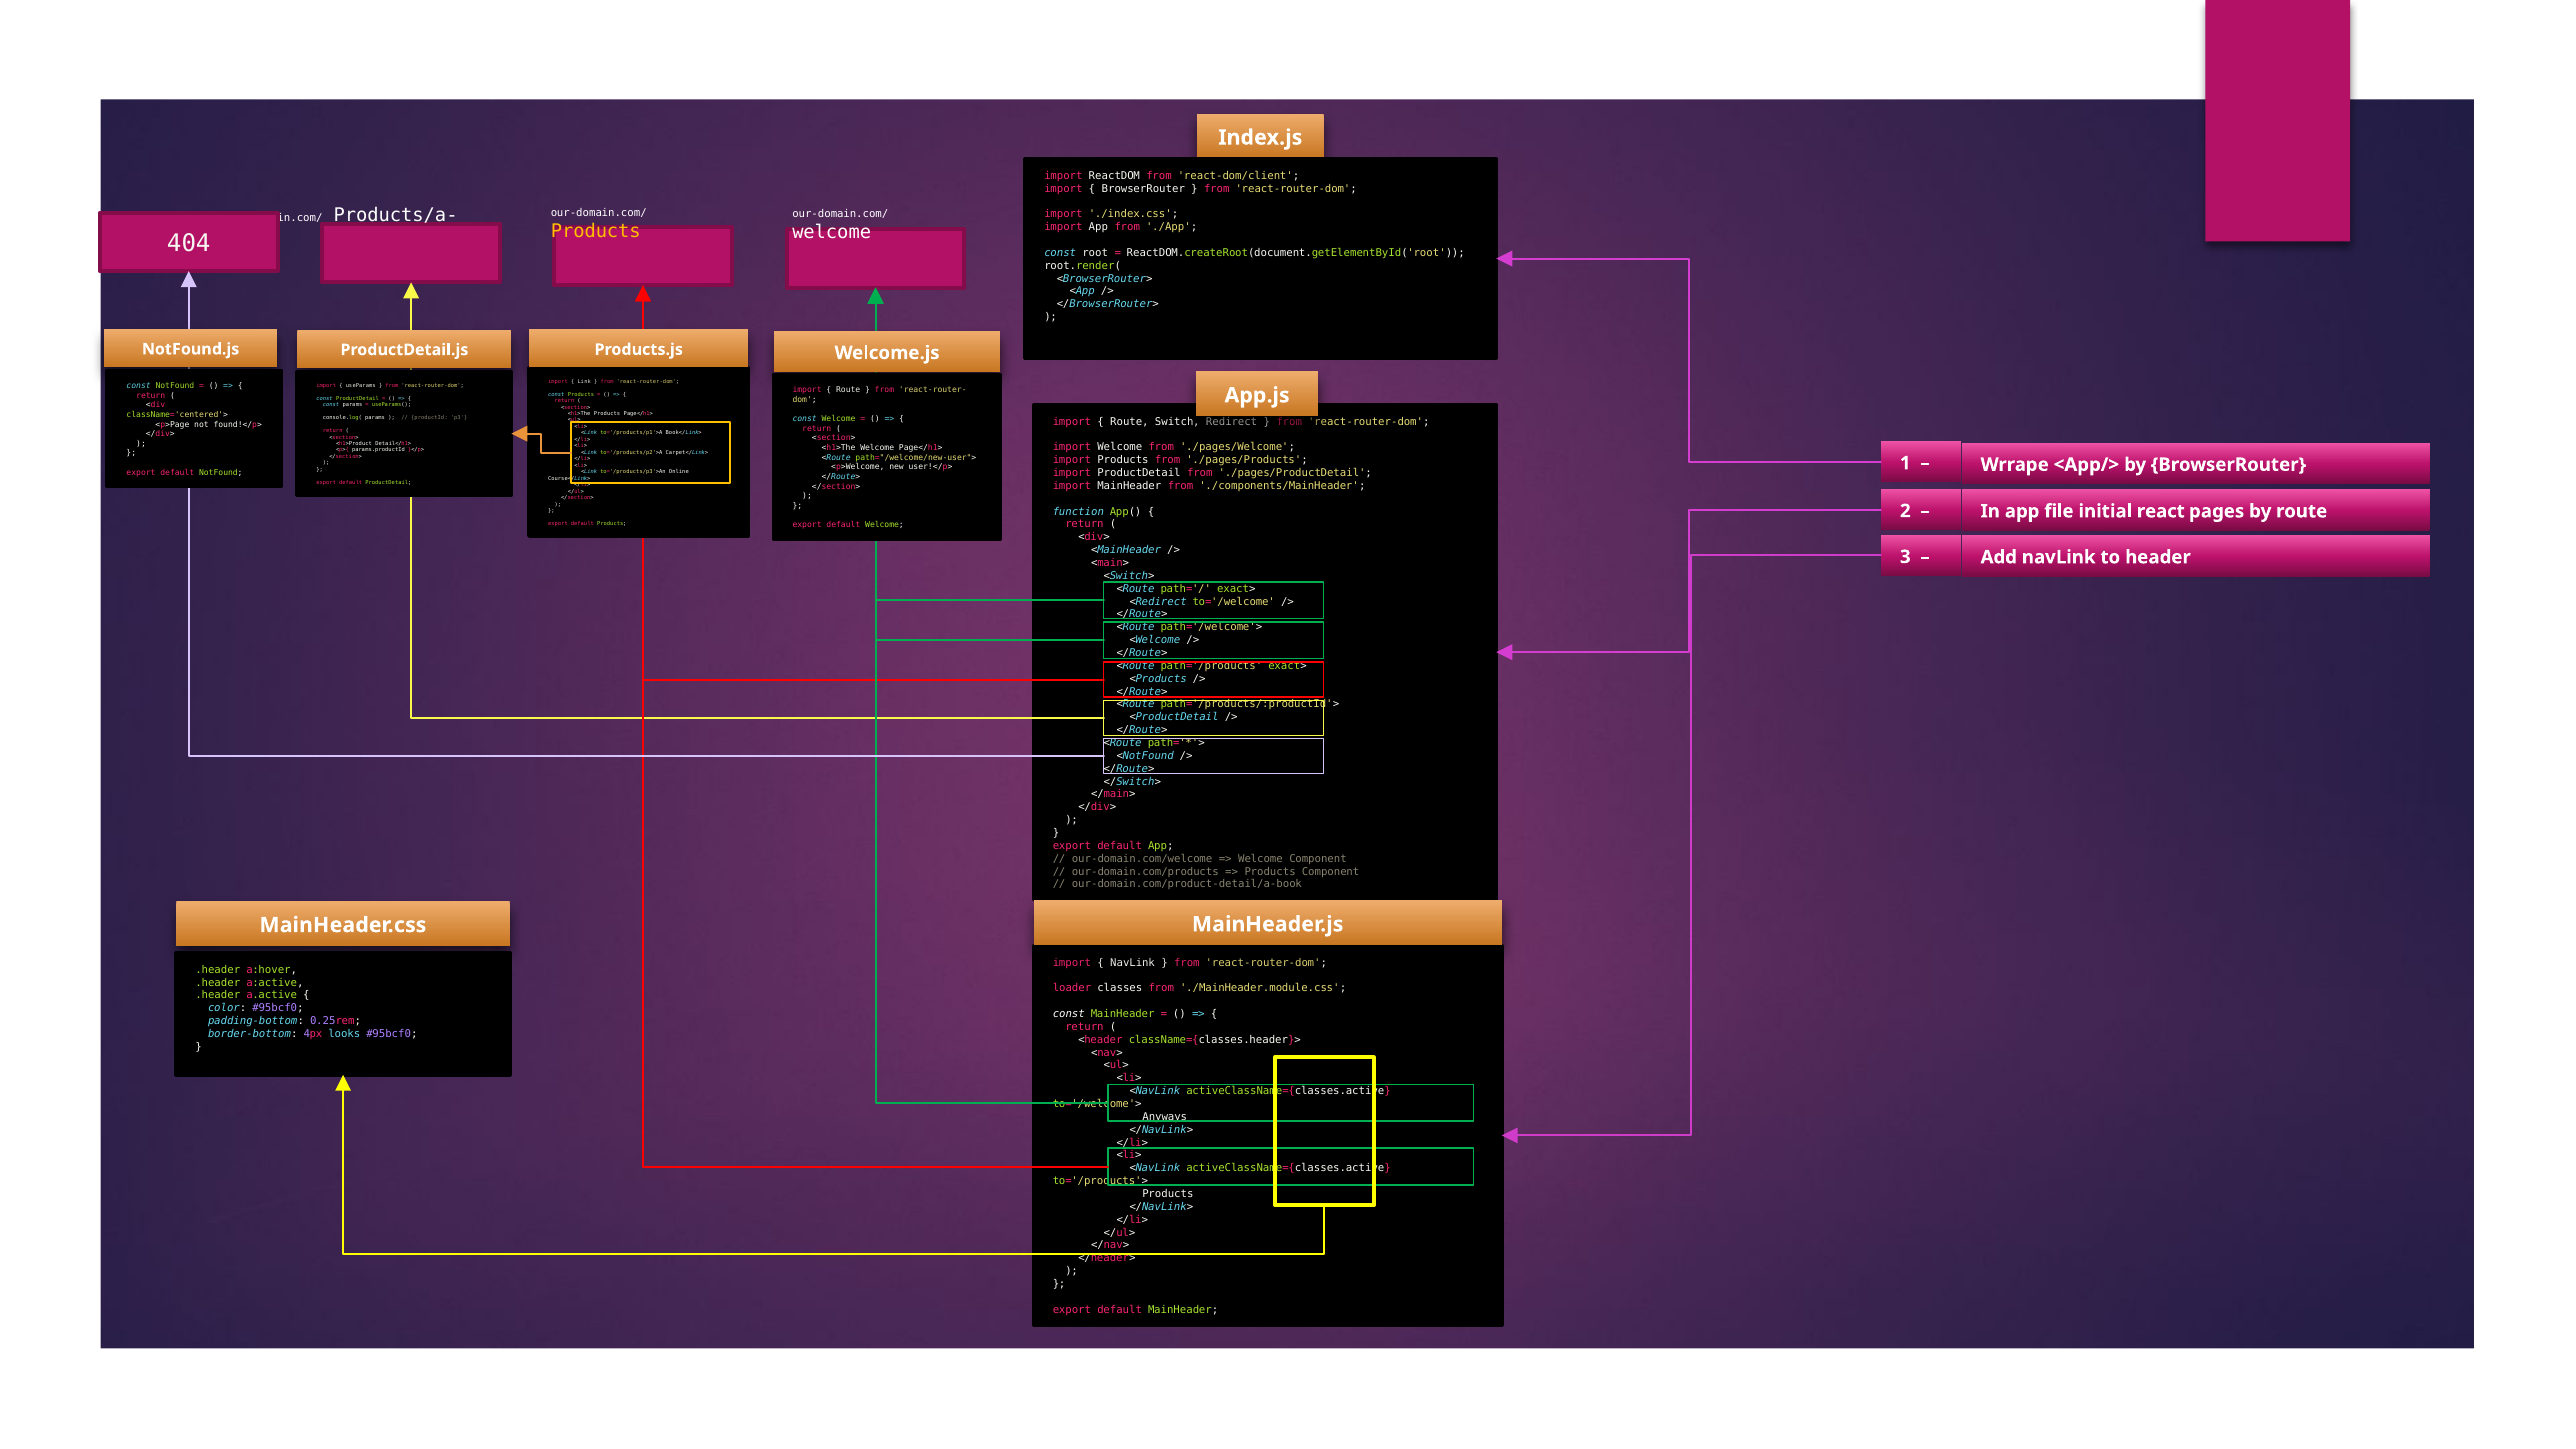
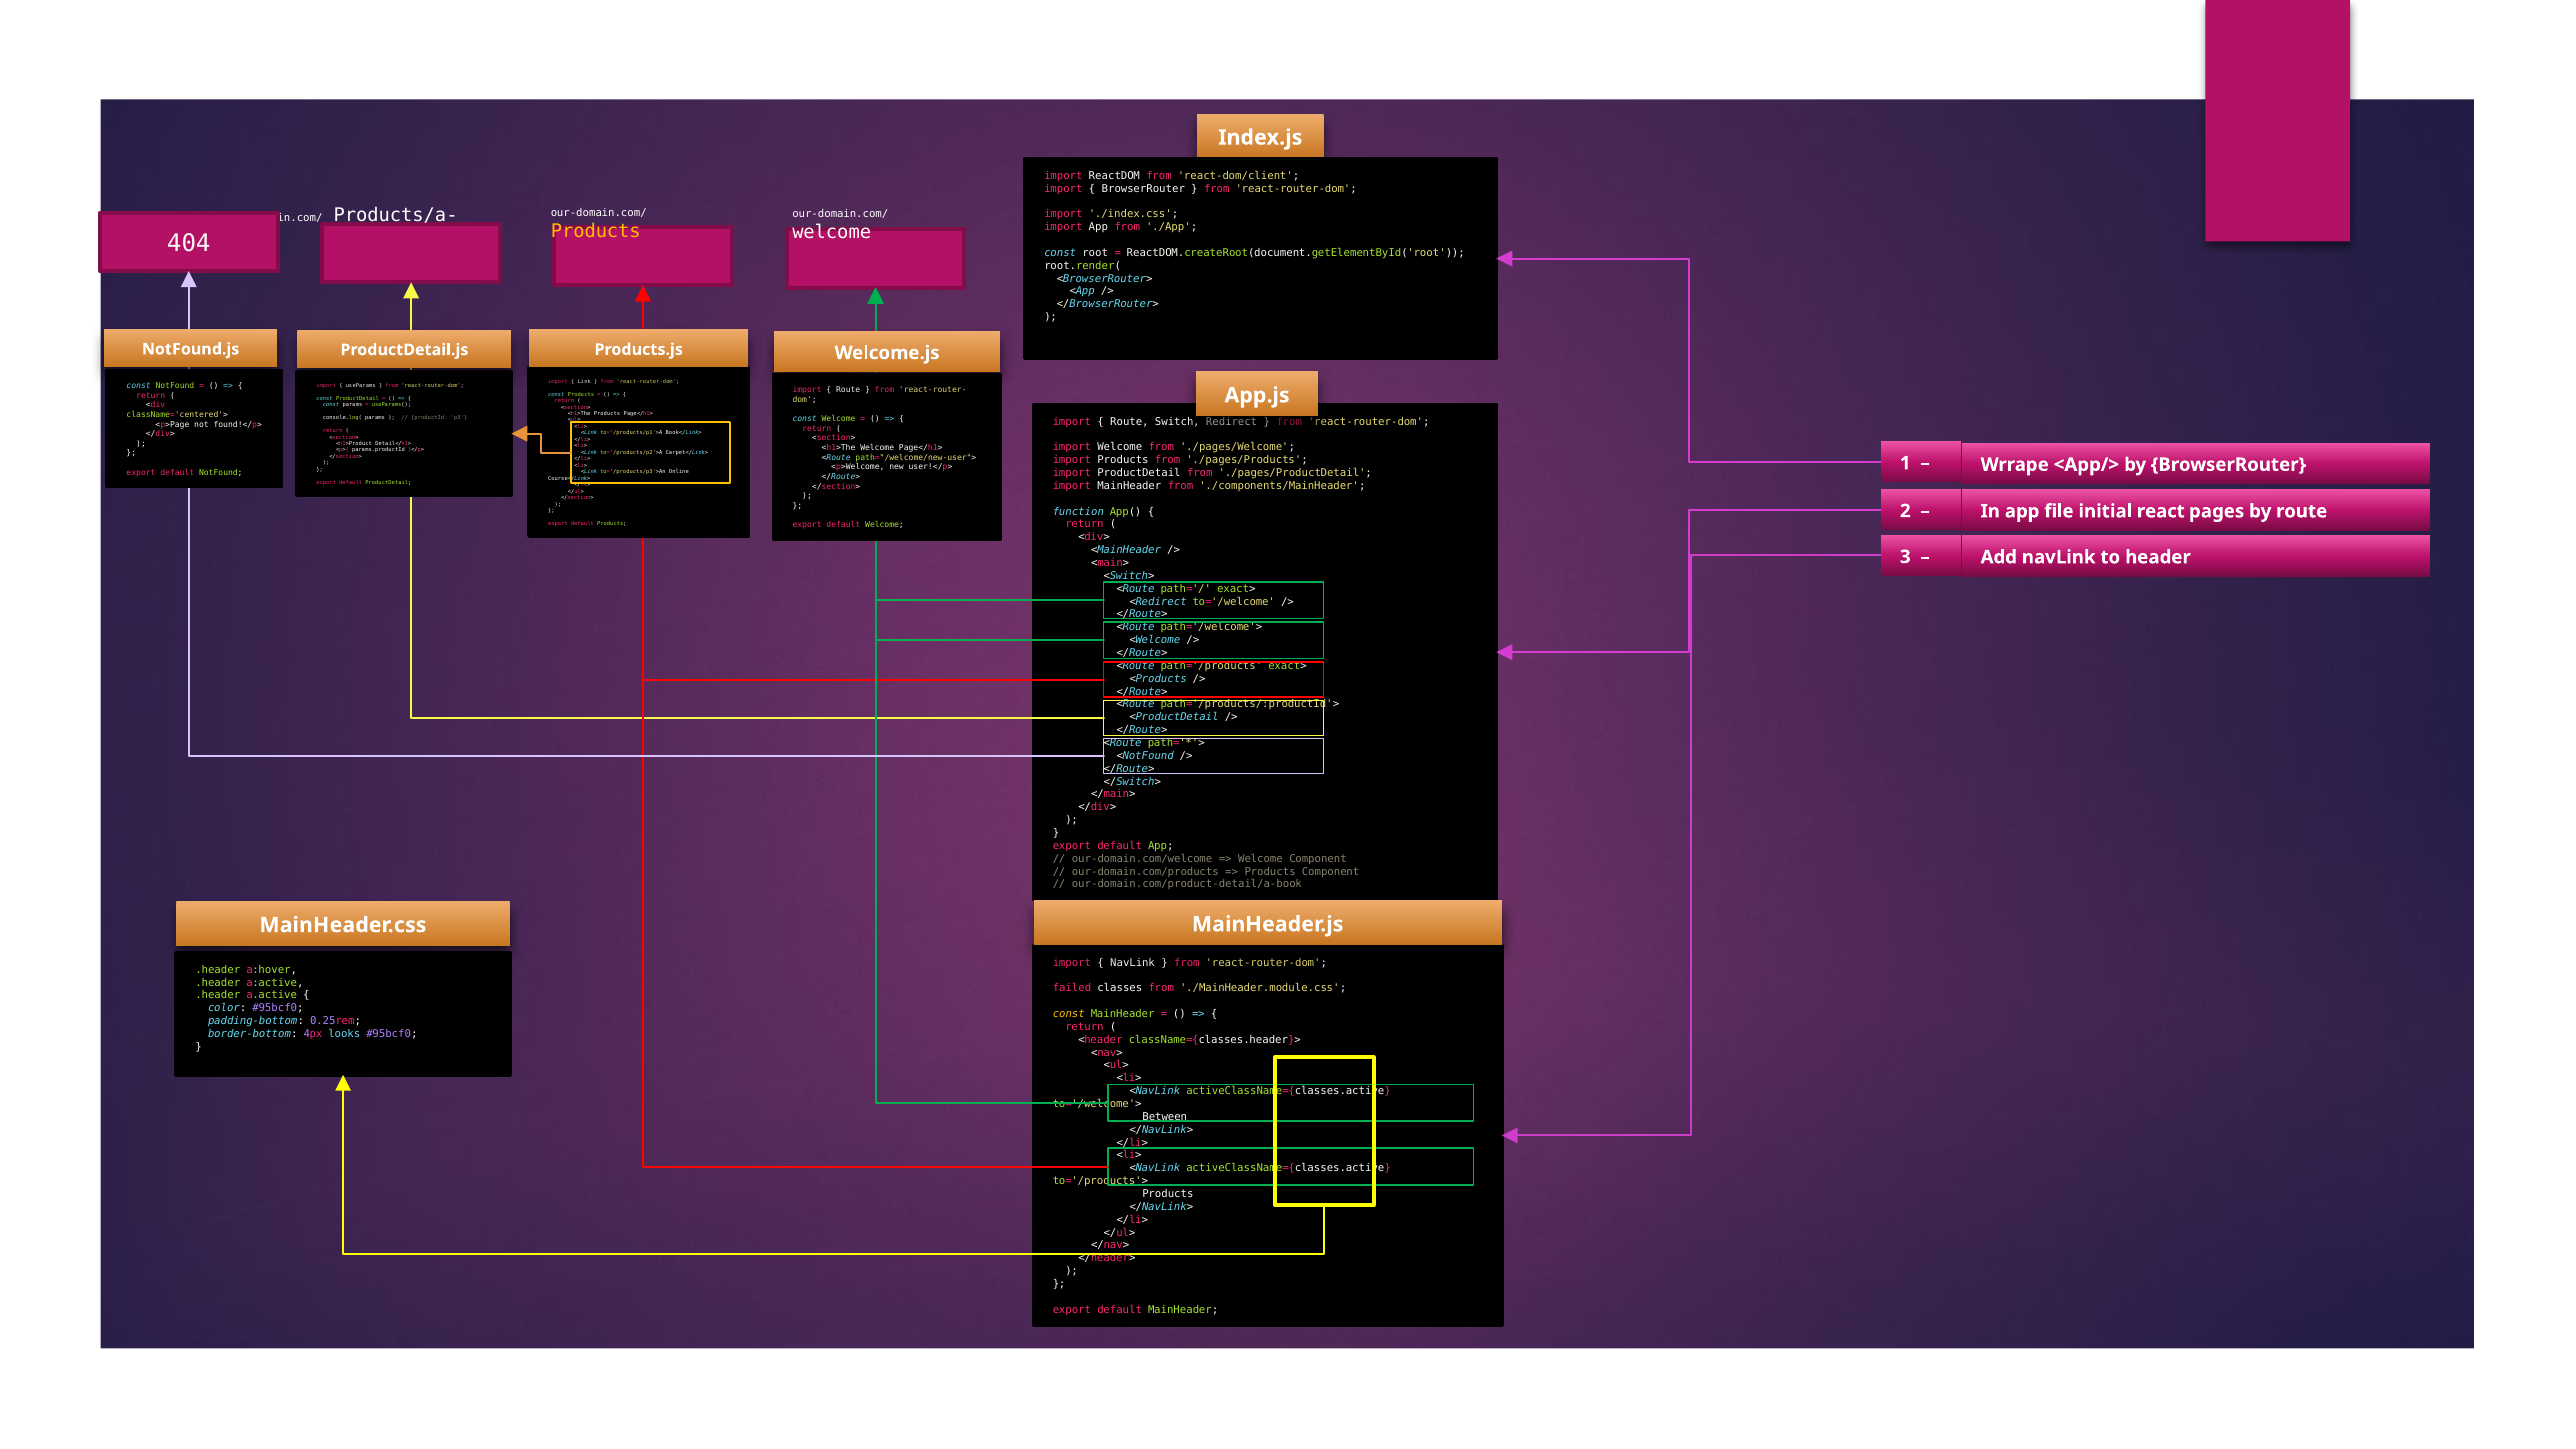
loader: loader -> failed (1072, 988)
const colour: white -> yellow (1069, 1014)
Anyways: Anyways -> Between (1165, 1117)
